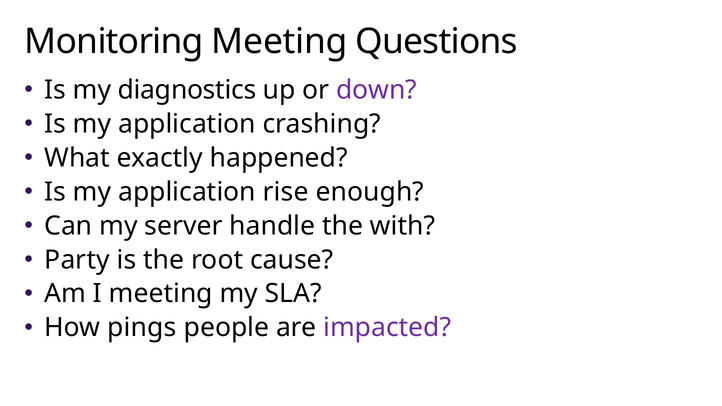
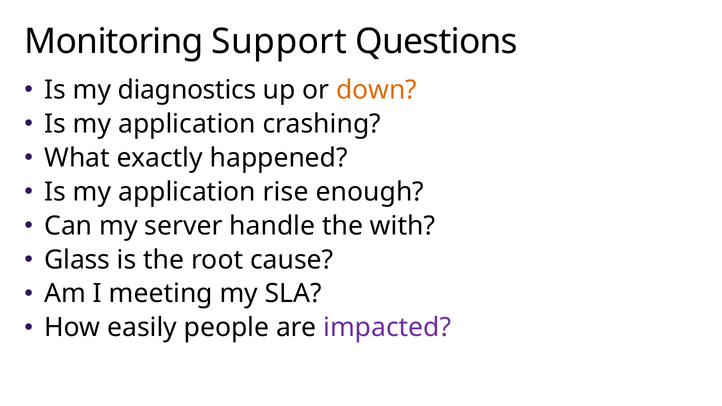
Monitoring Meeting: Meeting -> Support (279, 41)
down colour: purple -> orange (377, 90)
Party: Party -> Glass (77, 260)
pings: pings -> easily (142, 328)
